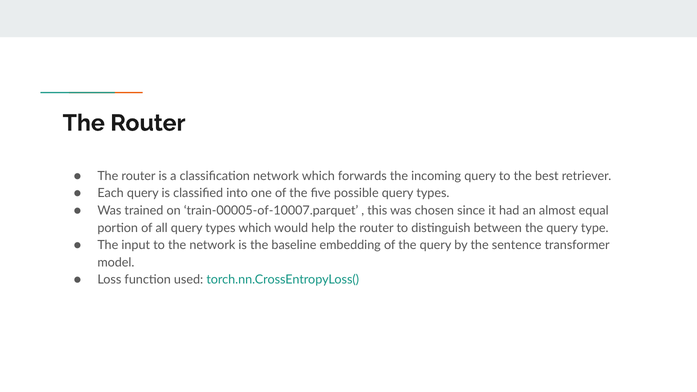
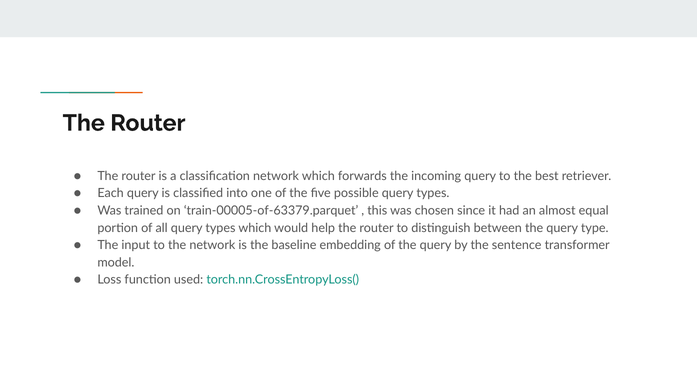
train-00005-of-10007.parquet: train-00005-of-10007.parquet -> train-00005-of-63379.parquet (271, 211)
